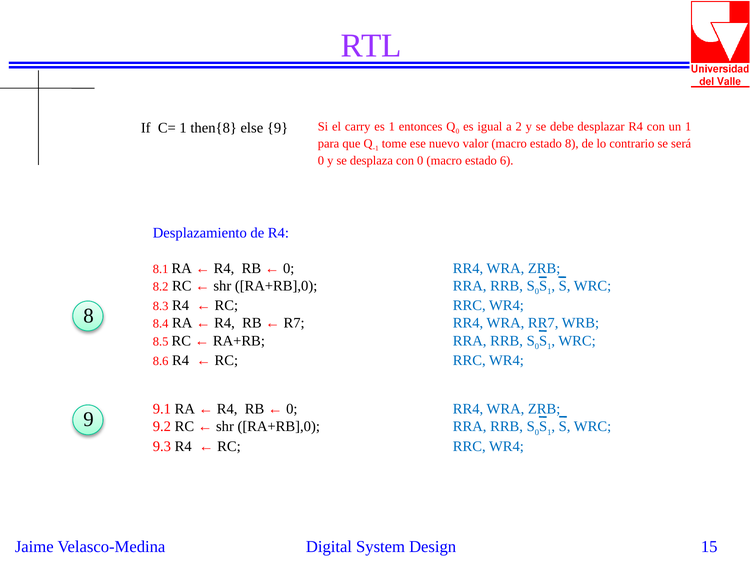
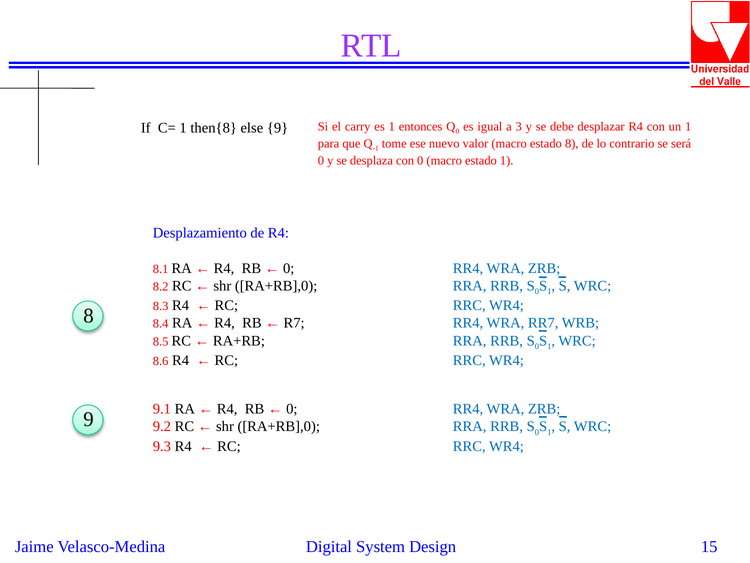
2: 2 -> 3 (519, 126)
estado 6: 6 -> 1 (507, 160)
